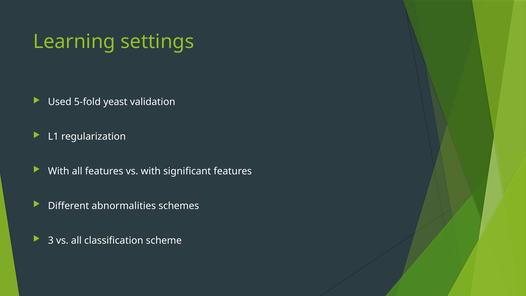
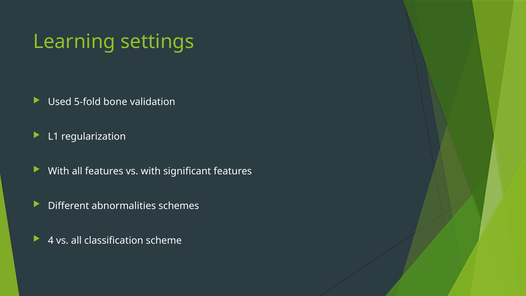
yeast: yeast -> bone (115, 102)
3: 3 -> 4 (51, 240)
